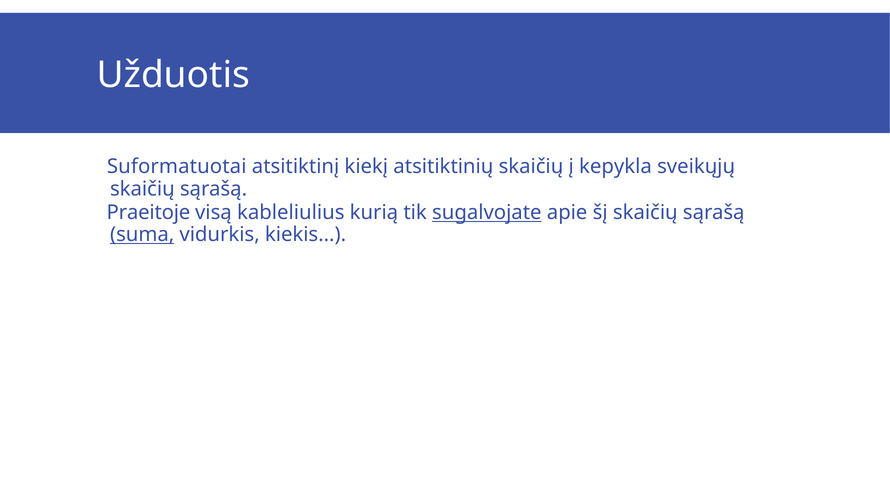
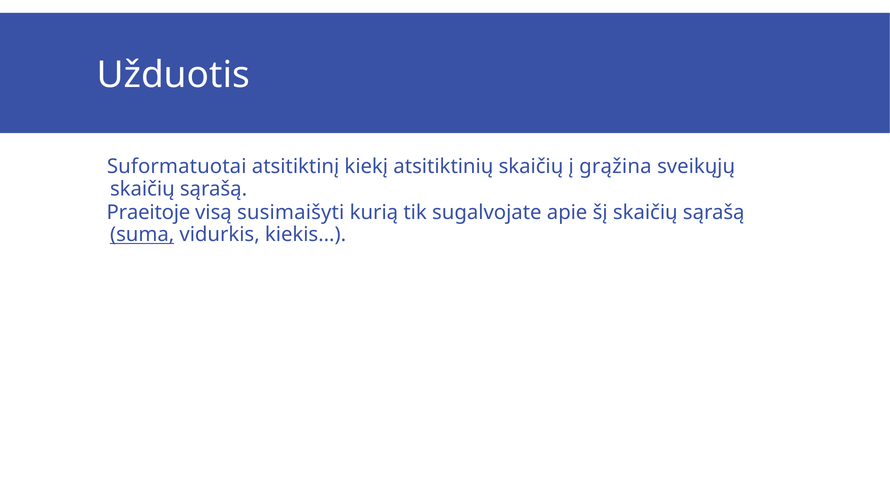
kepykla: kepykla -> grąžina (615, 167)
kableliulius: kableliulius -> susimaišyti (291, 213)
sugalvojate underline: present -> none (487, 213)
